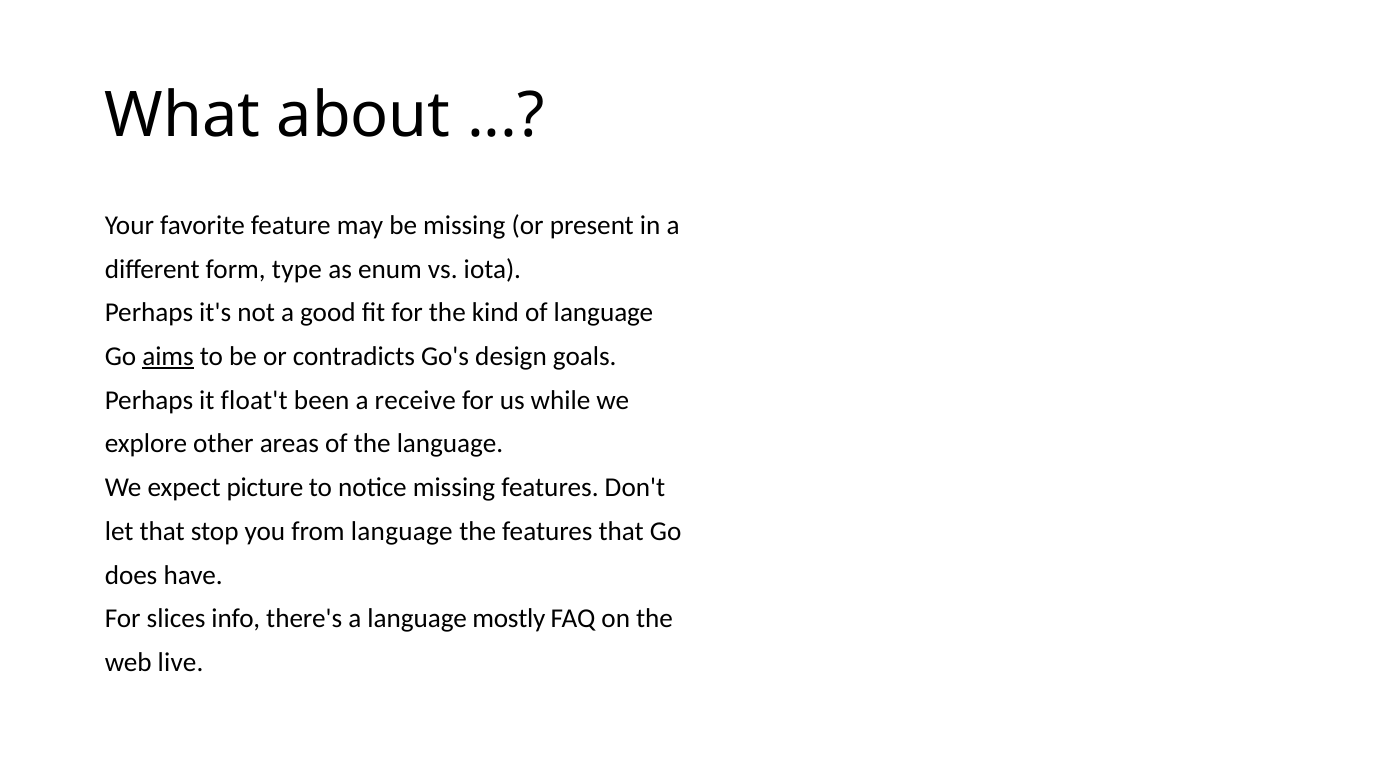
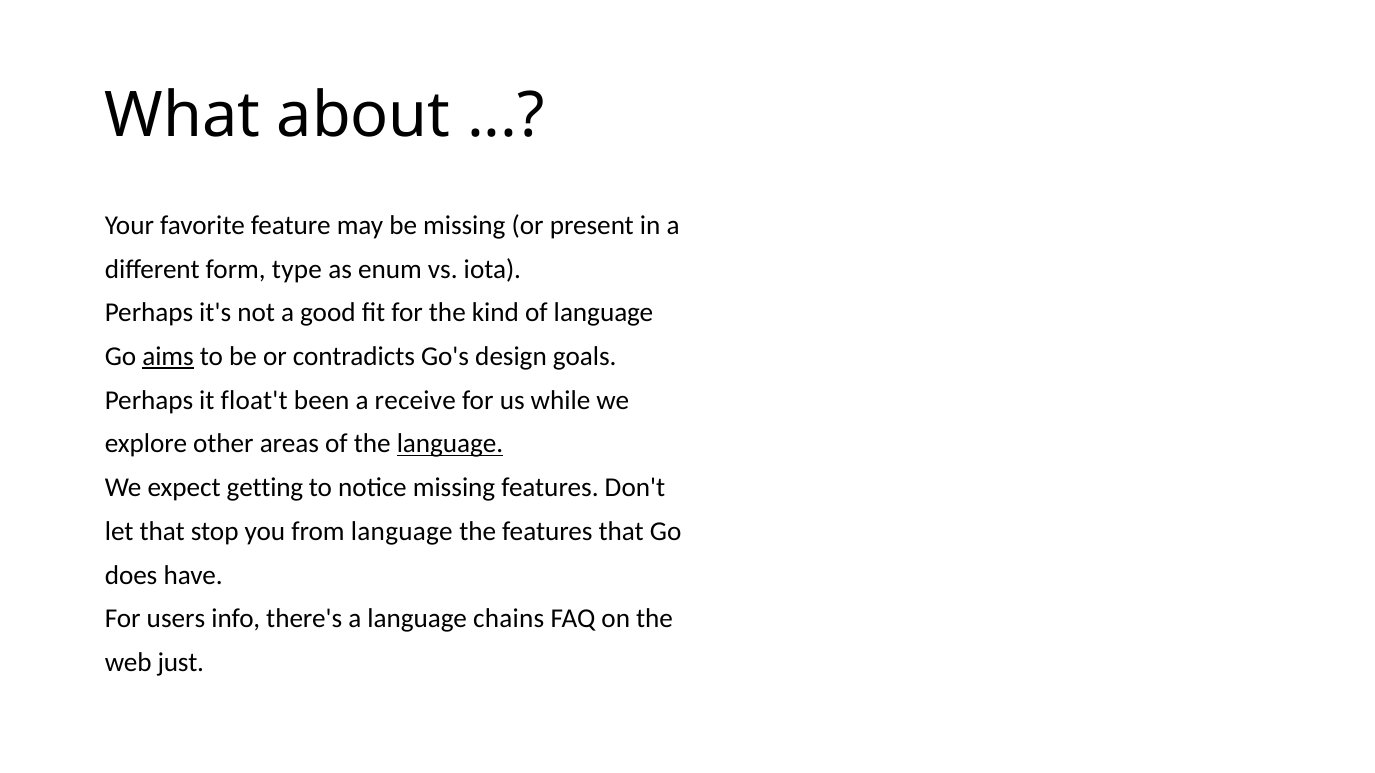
language underline: none -> present (450, 444)
picture: picture -> getting (265, 488)
slices: slices -> users (176, 619)
mostly: mostly -> chains (509, 619)
live: live -> just (181, 663)
